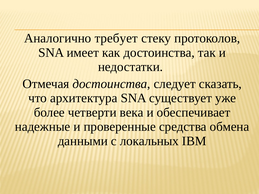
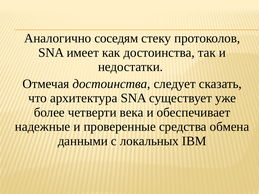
требует: требует -> соседям (116, 38)
